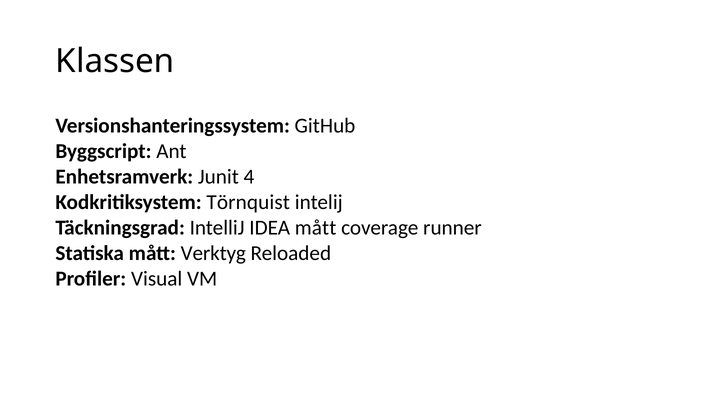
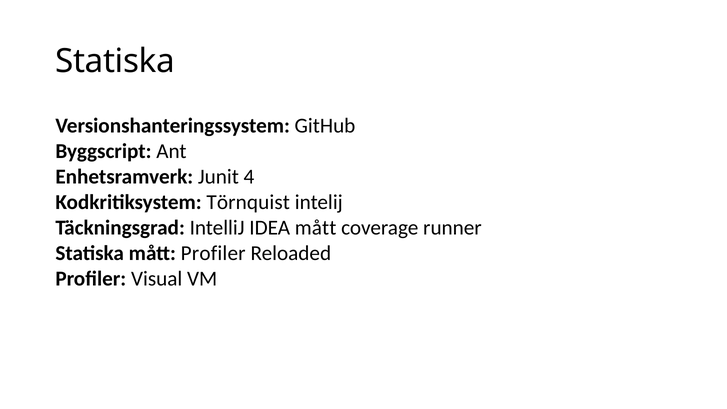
Klassen: Klassen -> Statiska (115, 61)
mått Verktyg: Verktyg -> Profiler (213, 253)
